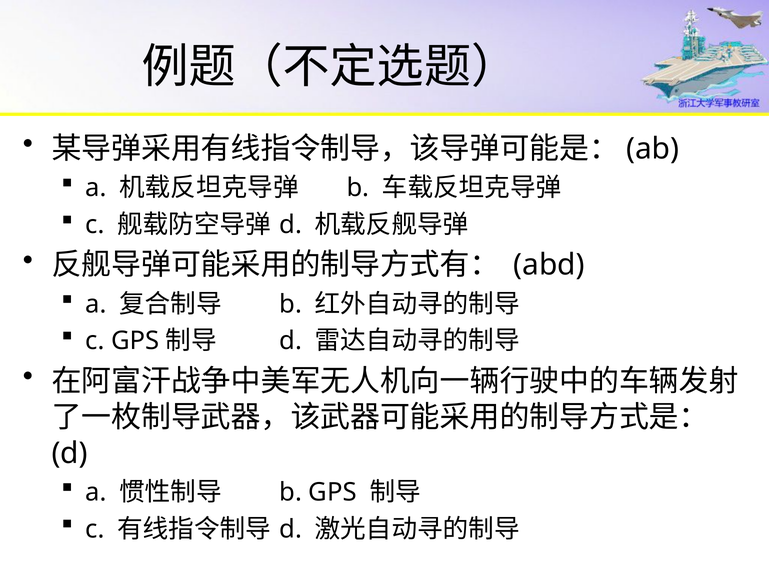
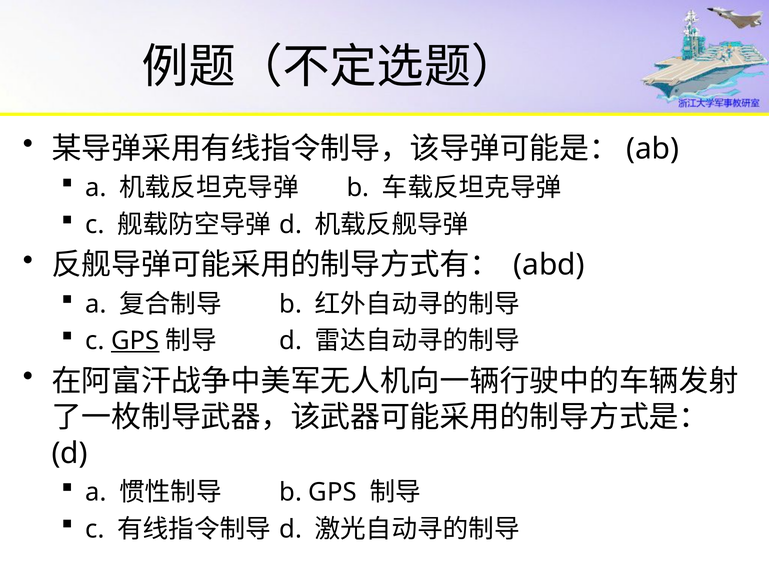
GPS underline: none -> present (135, 341)
